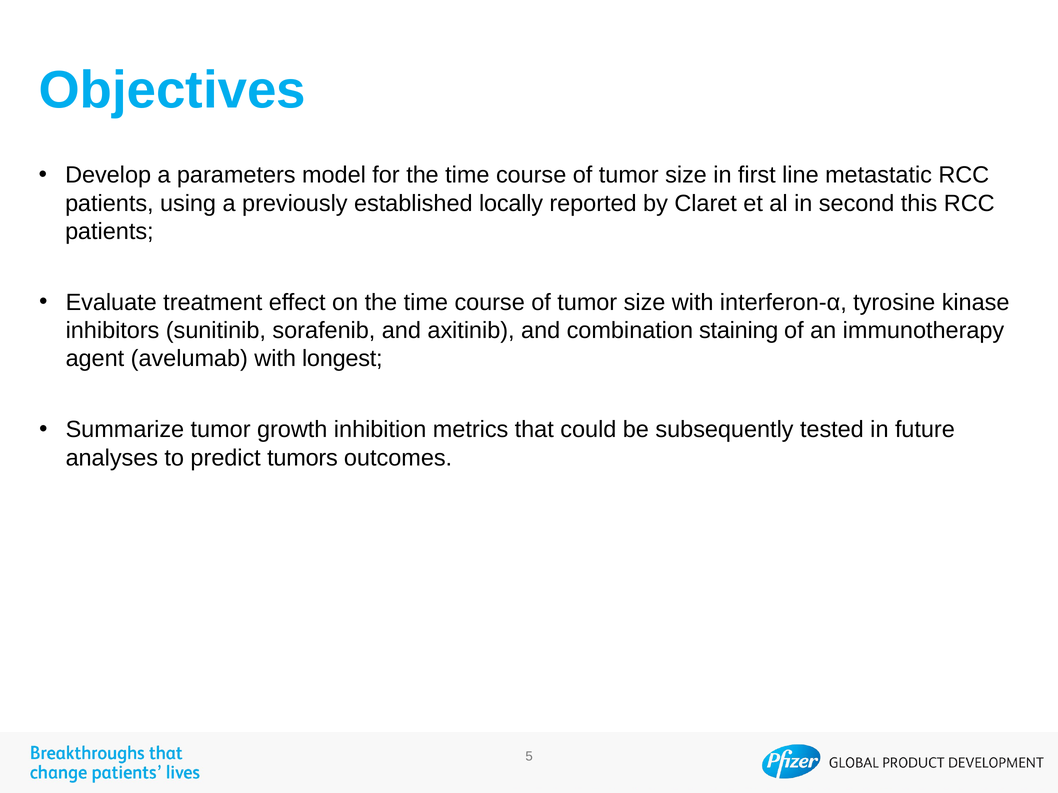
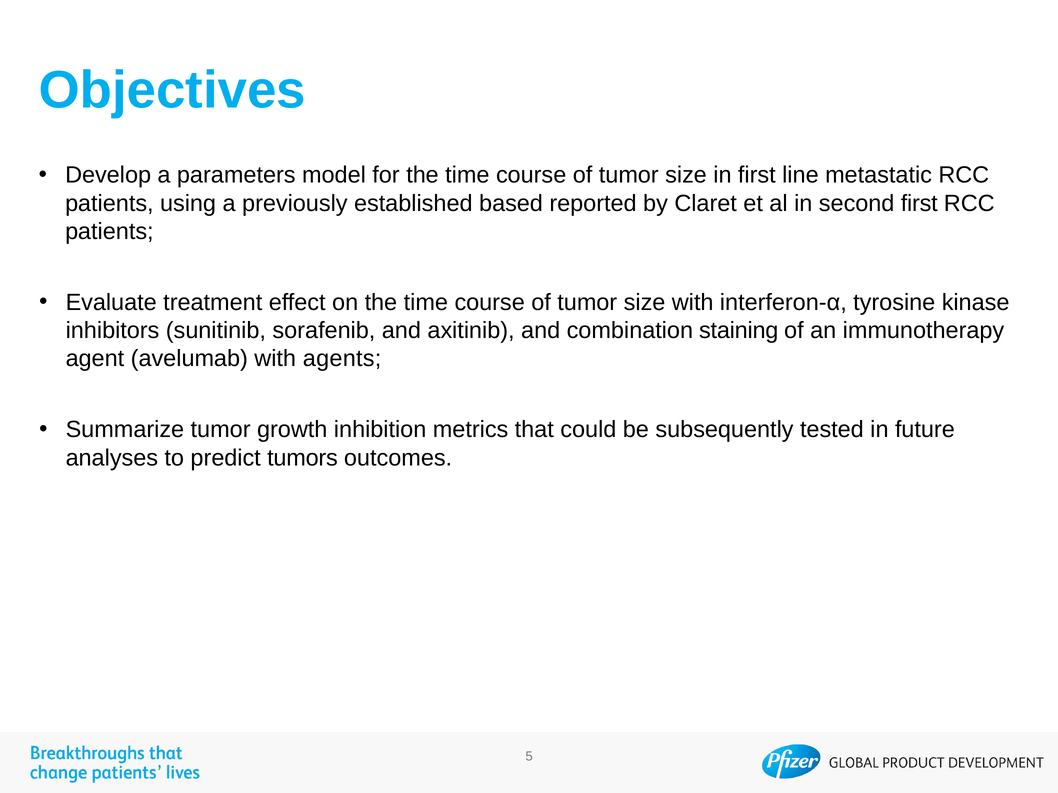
locally: locally -> based (511, 203)
second this: this -> first (919, 203)
longest: longest -> agents (342, 359)
